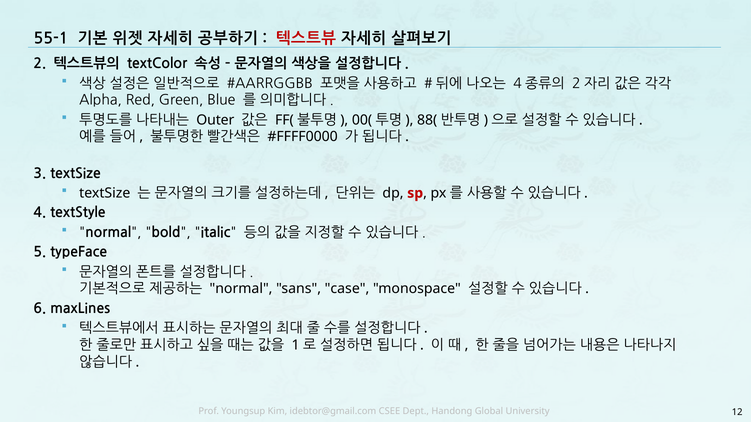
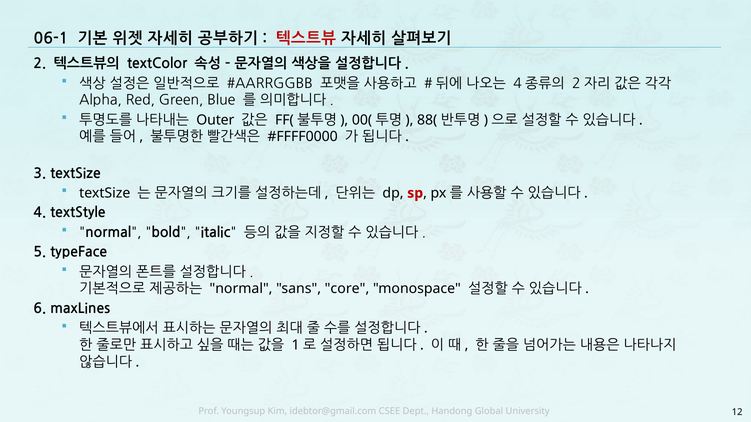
55-1: 55-1 -> 06-1 (51, 39)
case: case -> core (347, 289)
